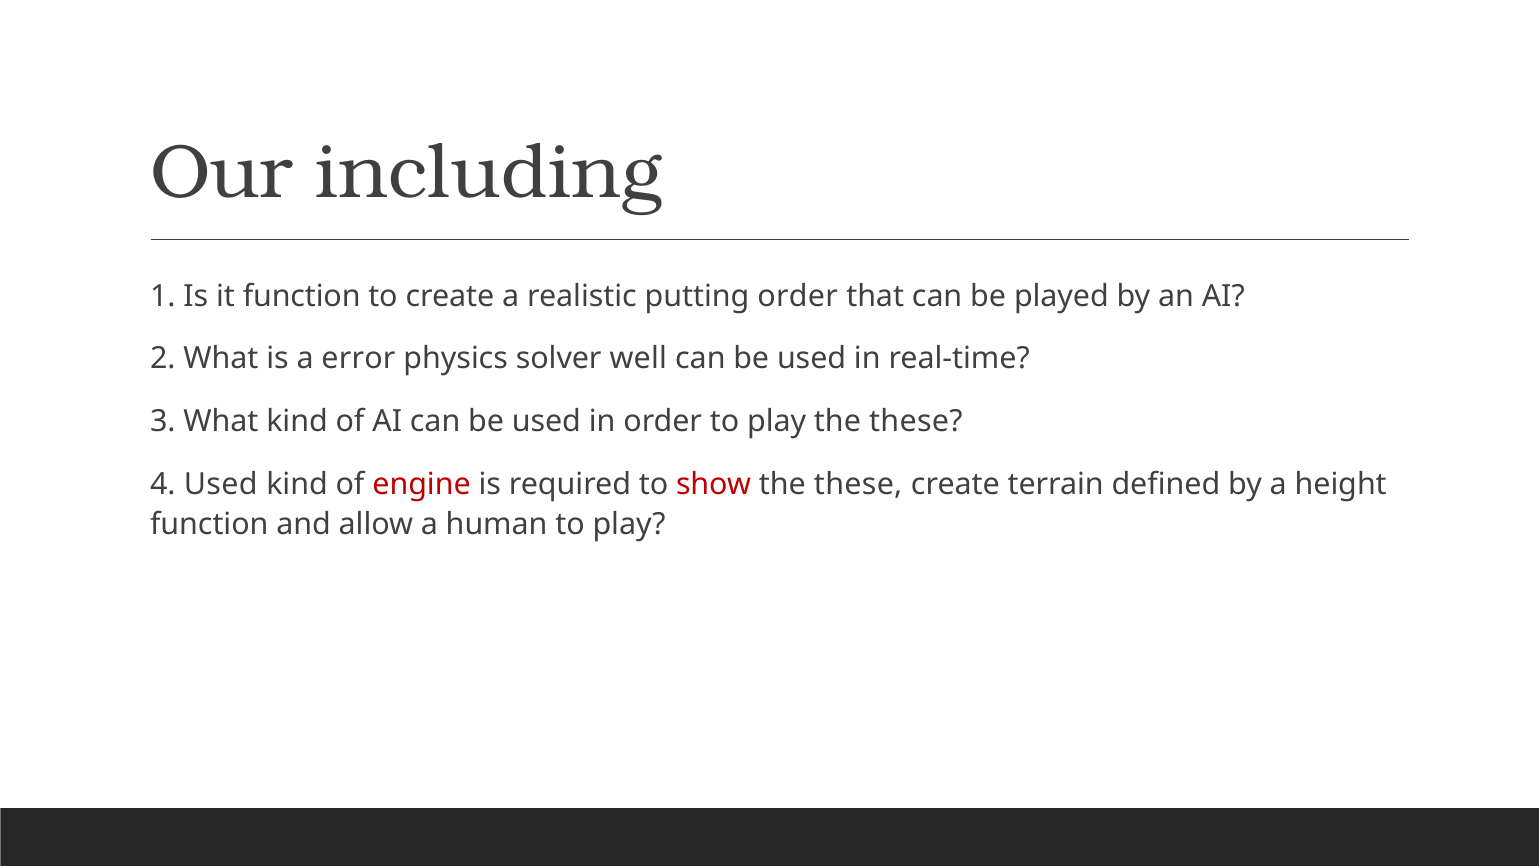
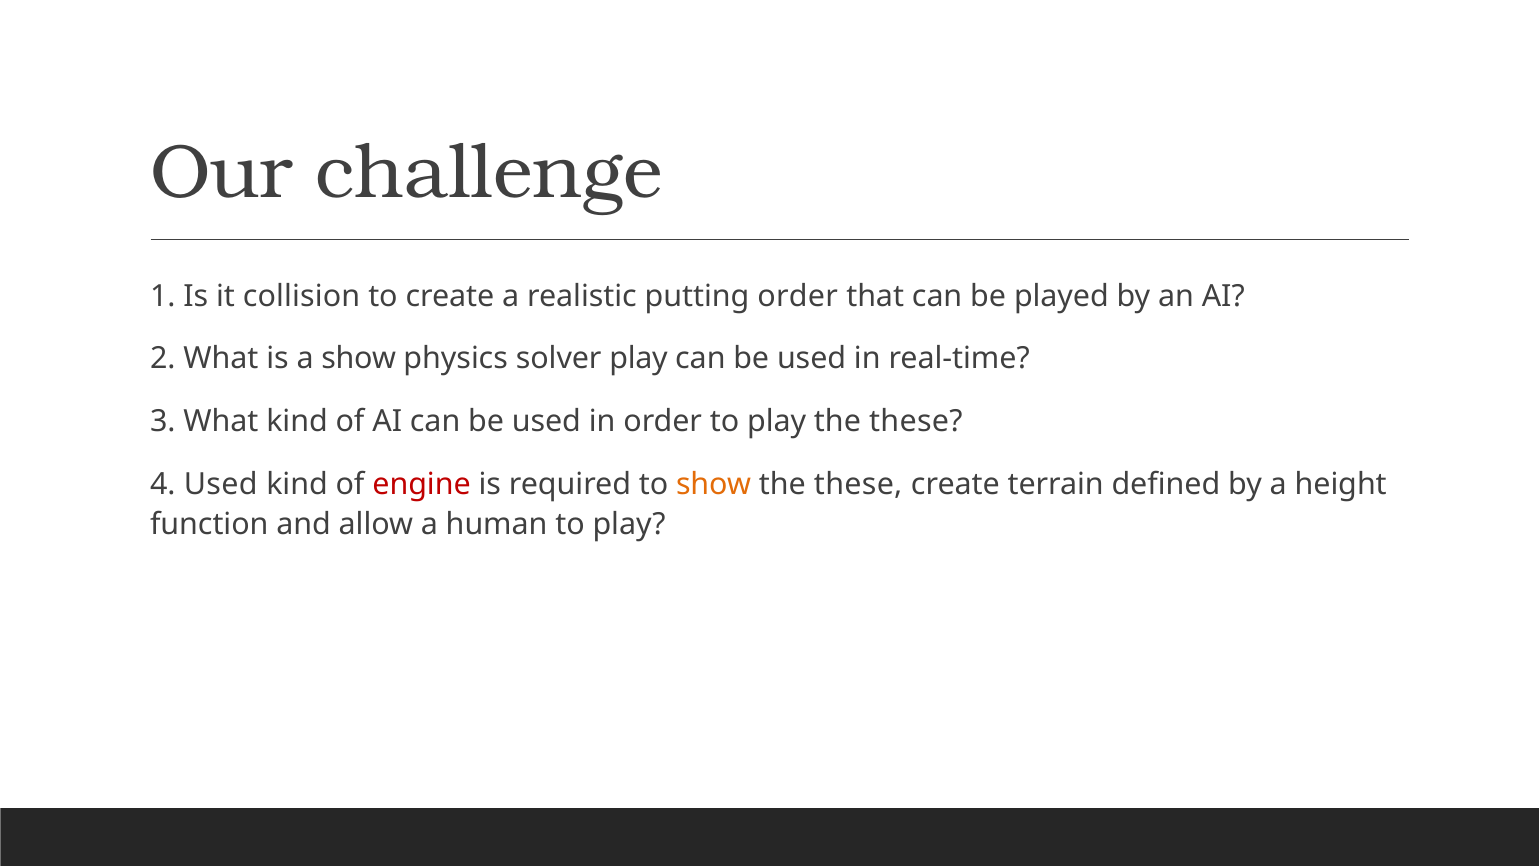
including: including -> challenge (489, 172)
it function: function -> collision (302, 296)
a error: error -> show (359, 359)
solver well: well -> play (639, 359)
show colour: red -> orange (714, 484)
